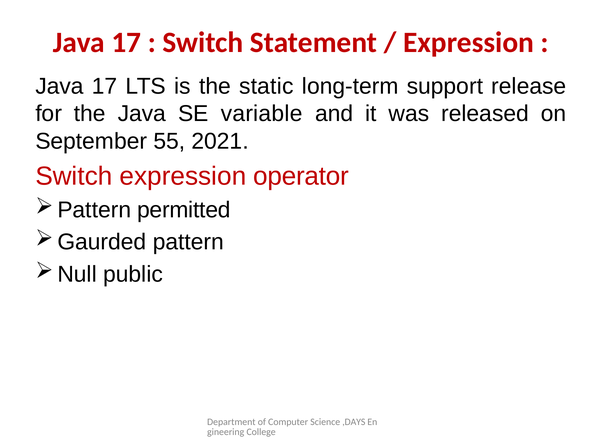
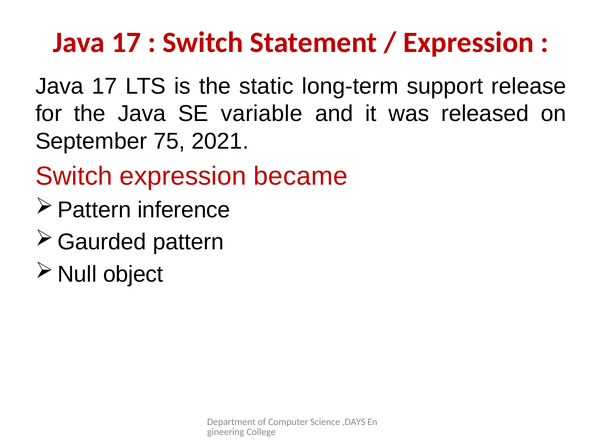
55: 55 -> 75 (169, 141)
operator: operator -> became (301, 176)
permitted: permitted -> inference (184, 210)
public: public -> object (133, 274)
